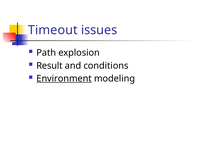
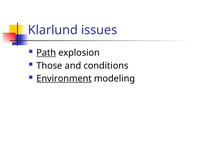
Timeout: Timeout -> Klarlund (53, 30)
Path underline: none -> present (46, 53)
Result: Result -> Those (49, 65)
